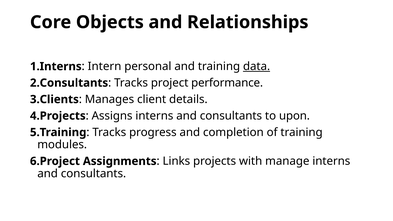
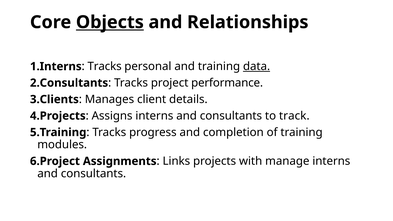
Objects underline: none -> present (110, 22)
Intern: Intern -> Tracks (105, 66)
upon: upon -> track (294, 116)
